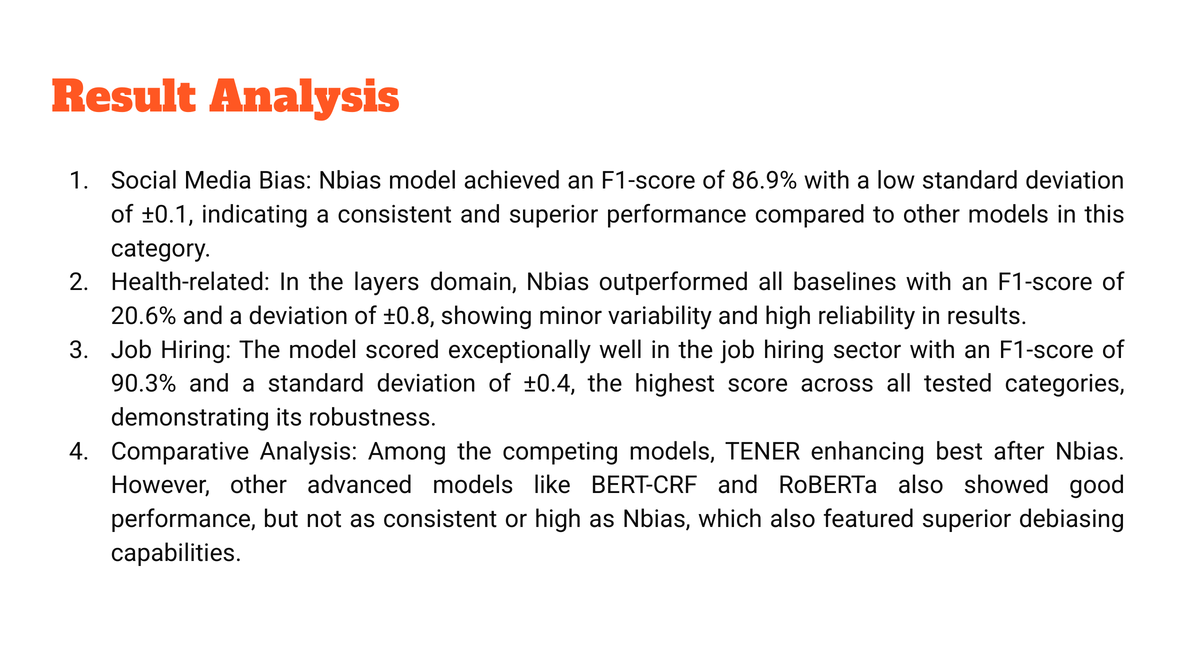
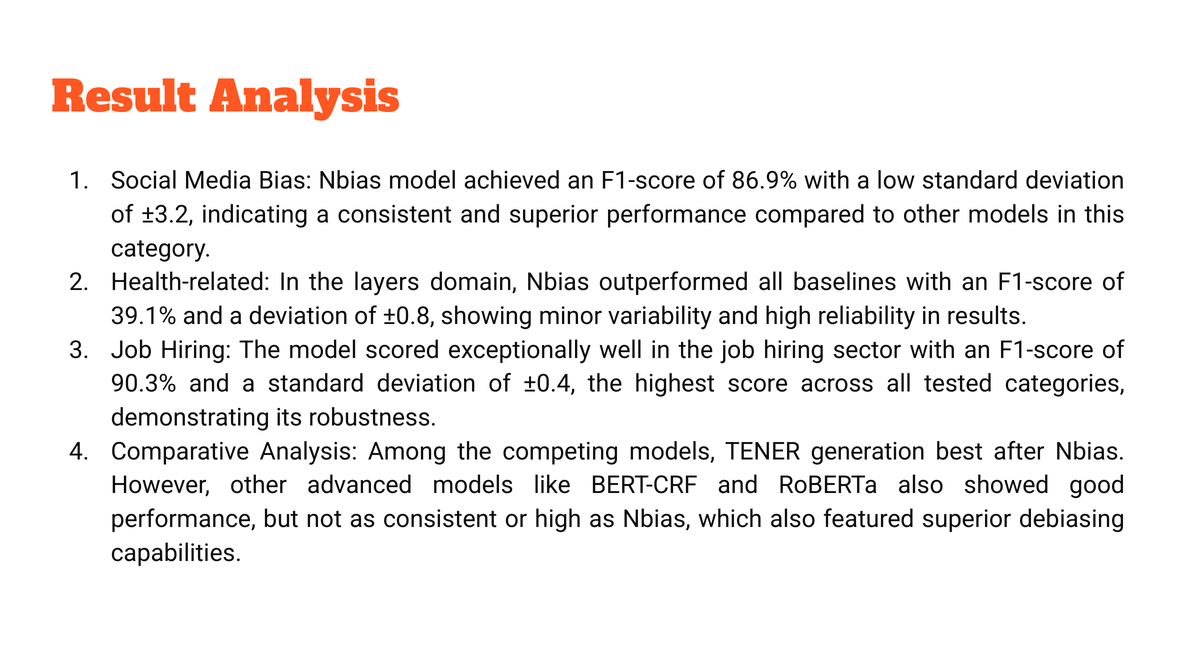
±0.1: ±0.1 -> ±3.2 (167, 215)
20.6%: 20.6% -> 39.1% (144, 317)
enhancing: enhancing -> generation (868, 452)
